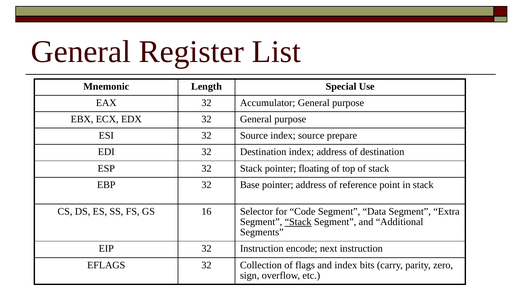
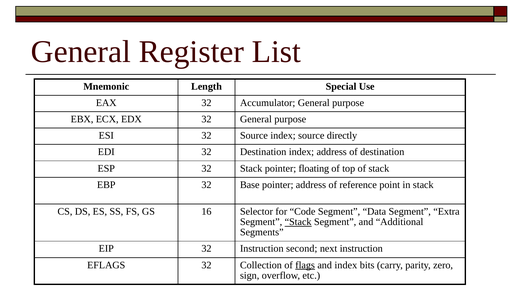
prepare: prepare -> directly (342, 135)
encode: encode -> second (302, 249)
flags underline: none -> present (305, 265)
